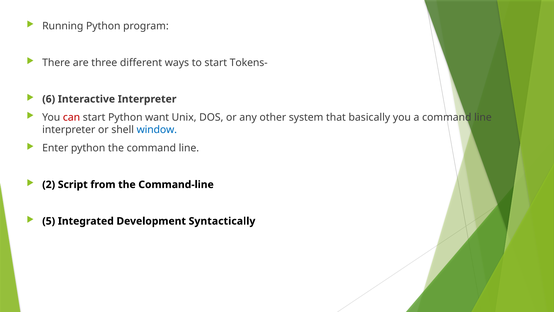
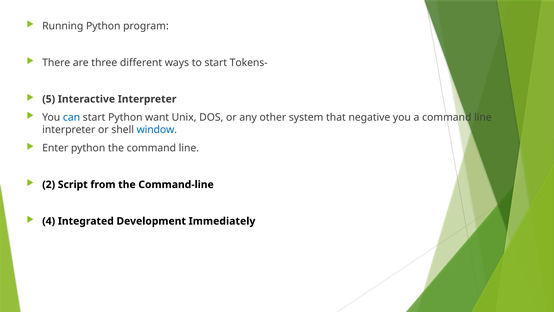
6: 6 -> 5 (49, 99)
can colour: red -> blue (72, 117)
basically: basically -> negative (369, 117)
5: 5 -> 4 (49, 221)
Syntactically: Syntactically -> Immediately (222, 221)
